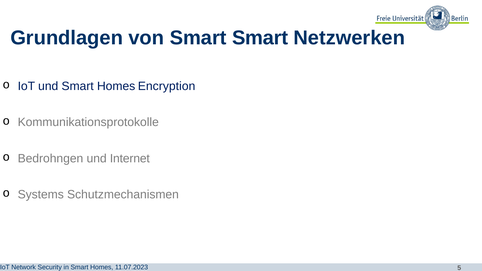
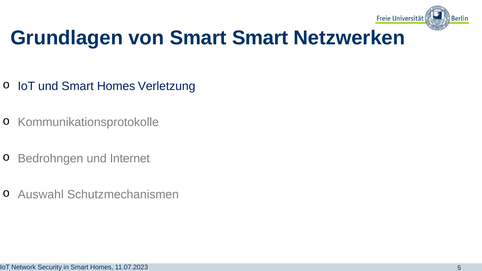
Encryption: Encryption -> Verletzung (167, 86)
Systems: Systems -> Auswahl (41, 195)
